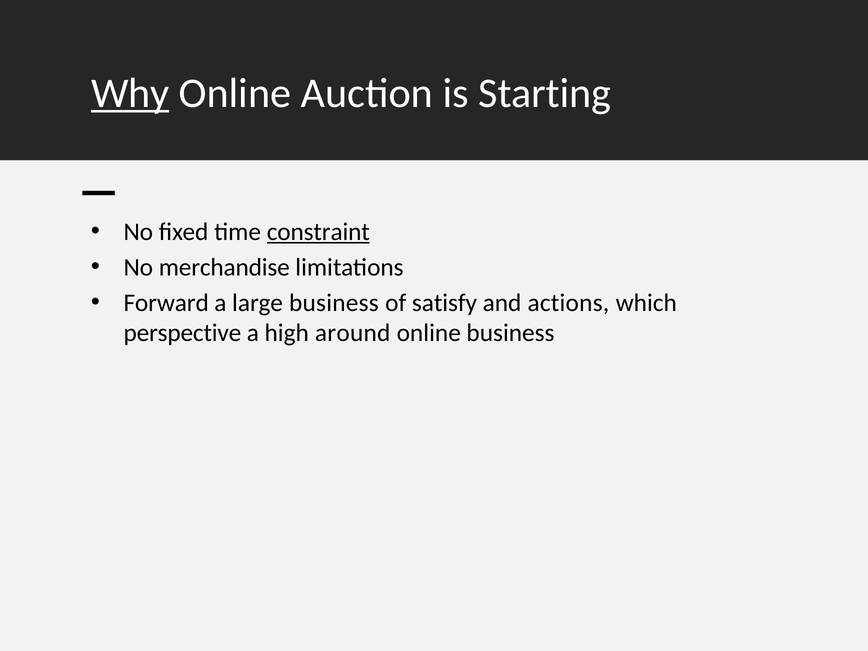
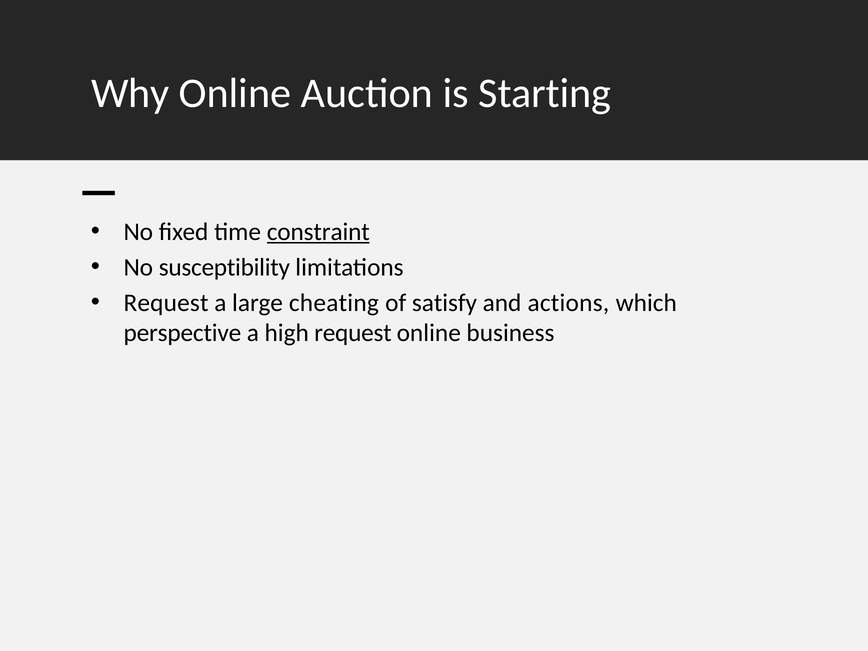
Why underline: present -> none (130, 93)
merchandise: merchandise -> susceptibility (224, 267)
Forward: Forward -> Request (166, 303)
large business: business -> cheating (334, 303)
high around: around -> request (353, 333)
